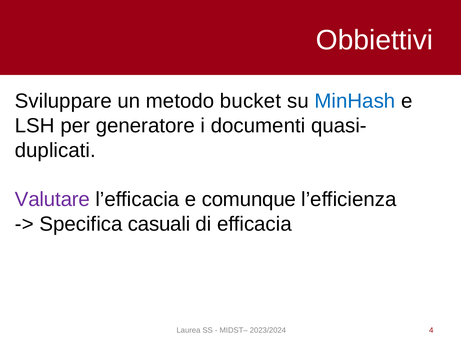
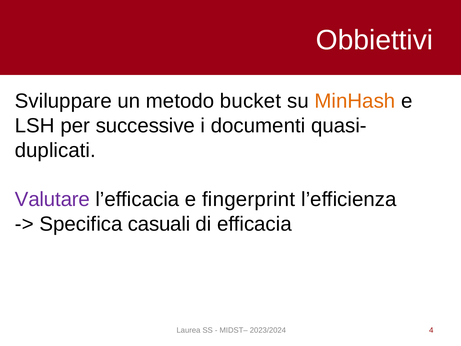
MinHash colour: blue -> orange (355, 101)
generatore: generatore -> successive (145, 126)
comunque: comunque -> fingerprint (249, 199)
